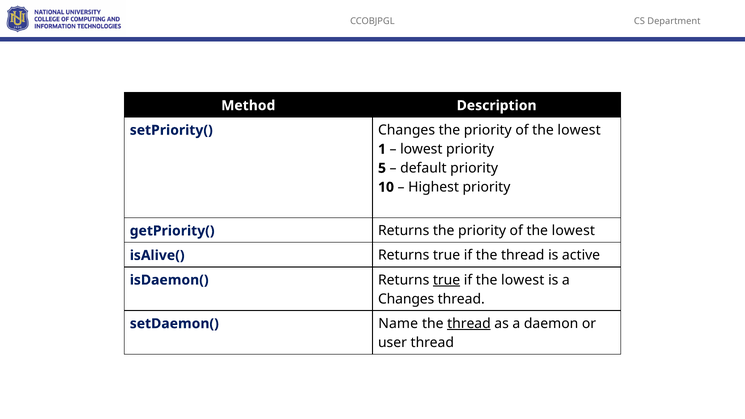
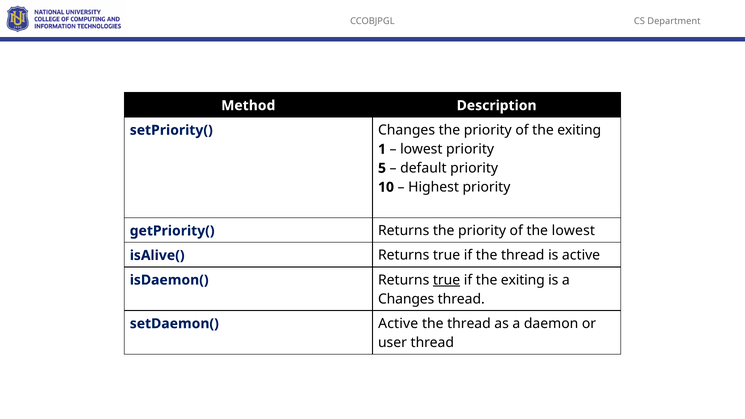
lowest: lowest -> exiting (579, 130)
if the lowest: lowest -> exiting (523, 280)
setDaemon( Name: Name -> Active (398, 324)
thread underline: present -> none (469, 324)
